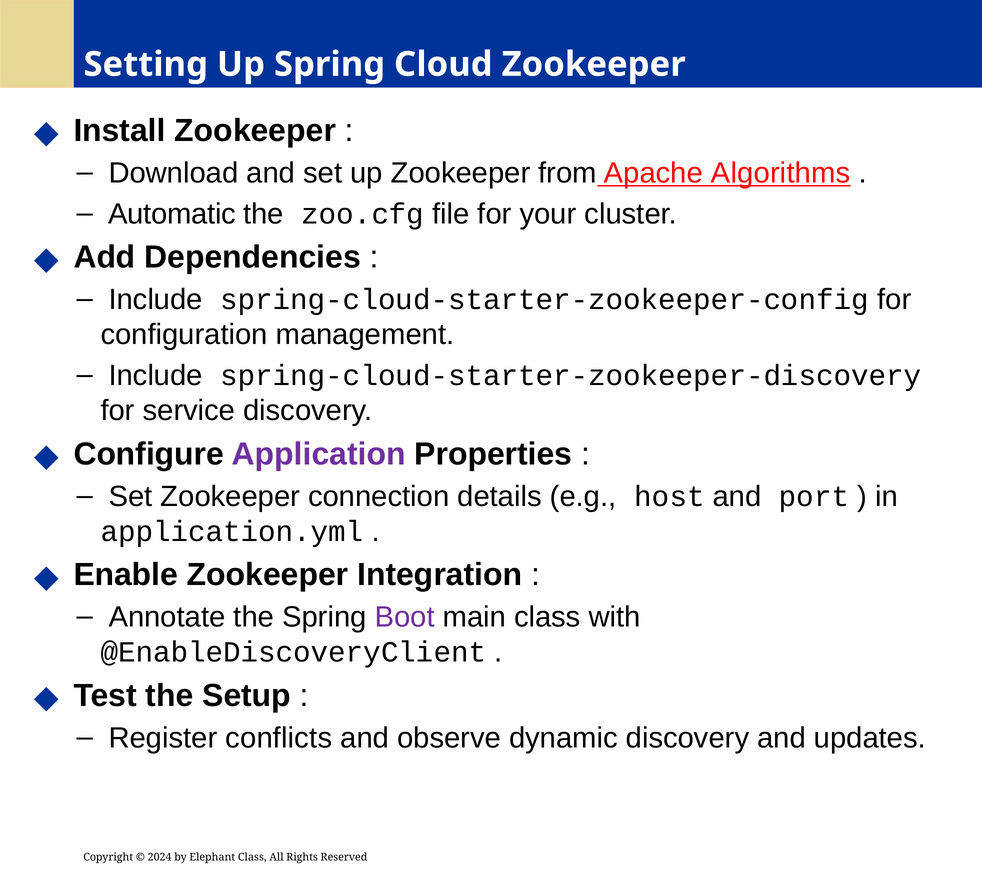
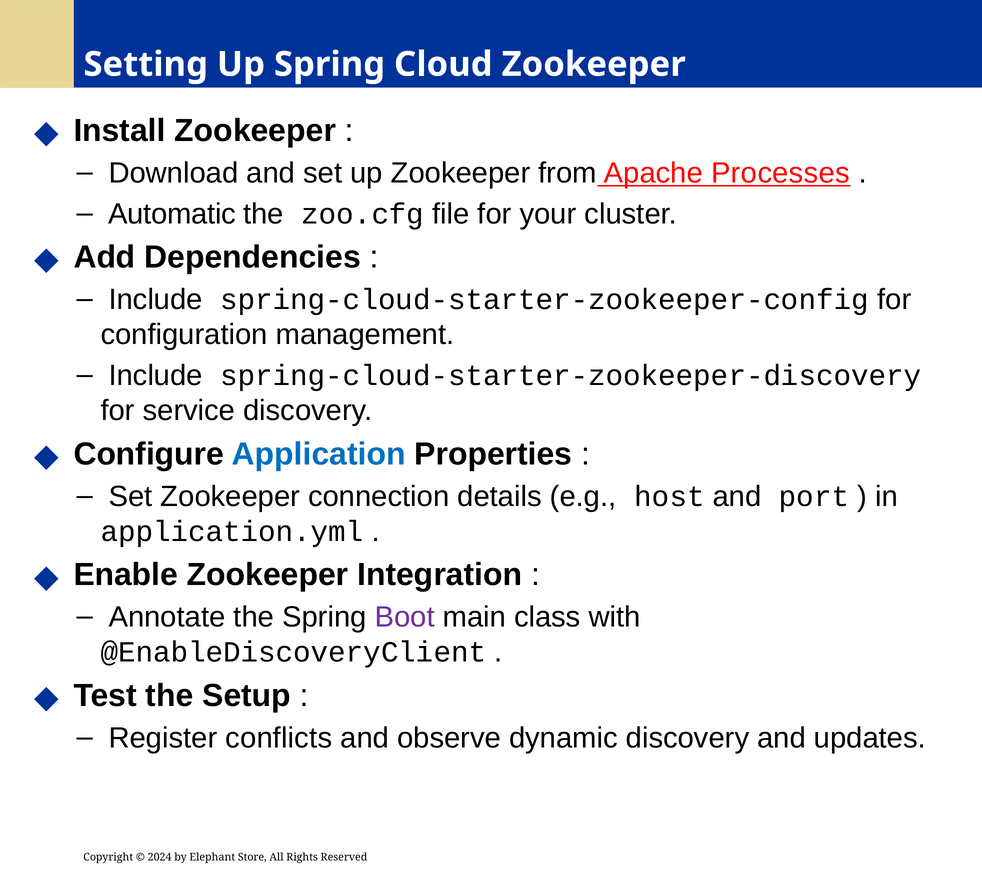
Algorithms: Algorithms -> Processes (781, 173)
Application colour: purple -> blue (319, 454)
Elephant Class: Class -> Store (252, 857)
